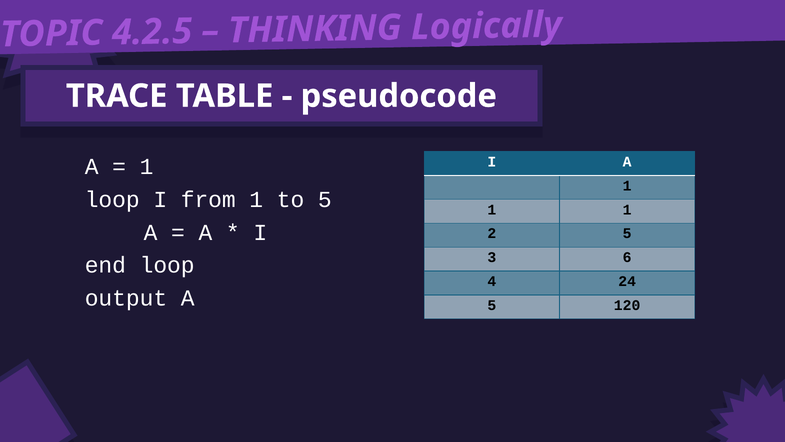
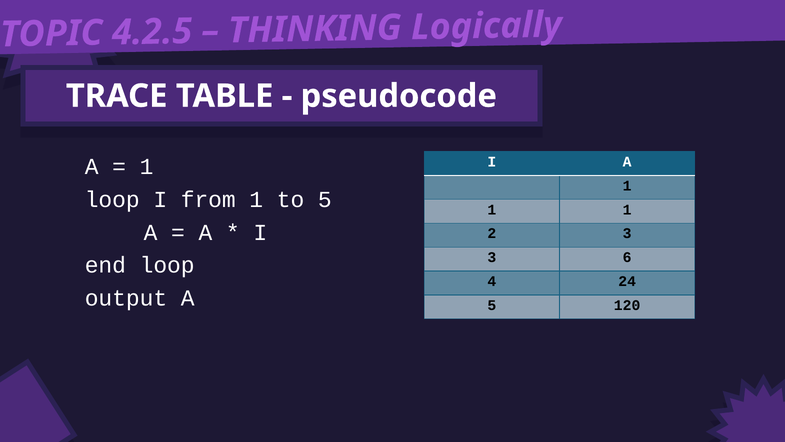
2 5: 5 -> 3 (627, 233)
